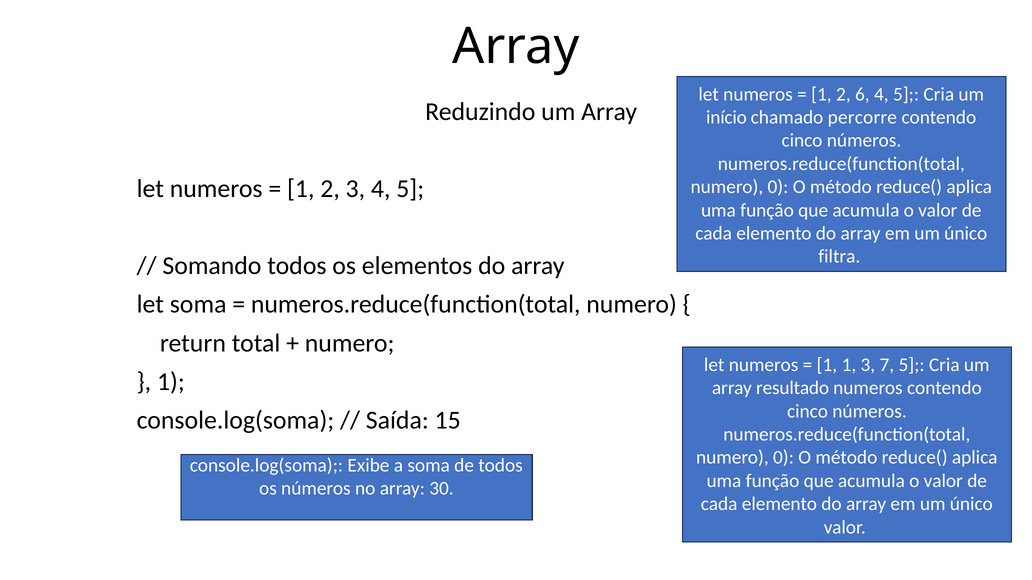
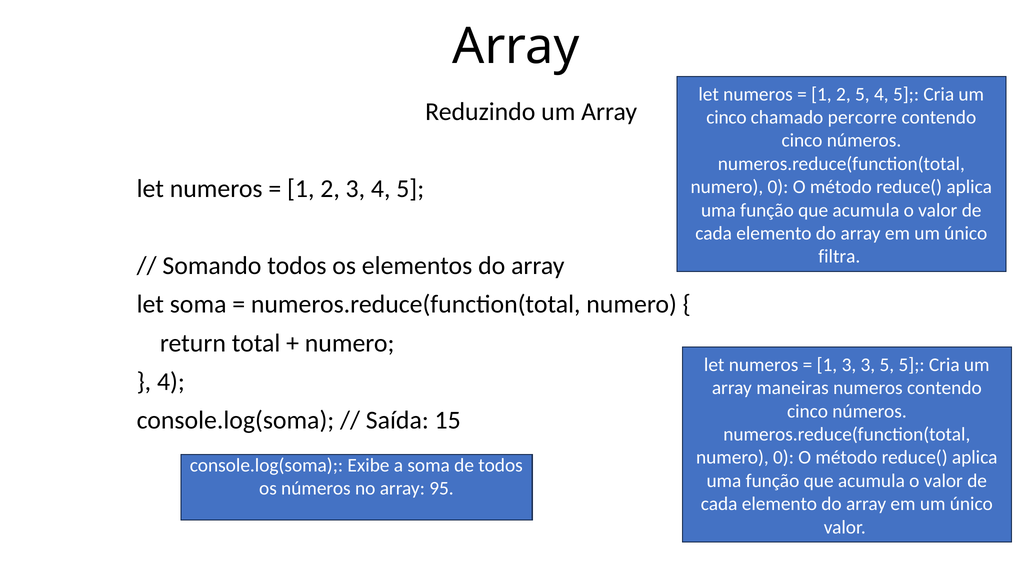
2 6: 6 -> 5 (862, 94)
início: início -> cinco (726, 117)
1 1: 1 -> 3 (849, 365)
3 7: 7 -> 5 (887, 365)
1: 1 -> 4 (171, 382)
resultado: resultado -> maneiras (793, 388)
30: 30 -> 95 (442, 489)
